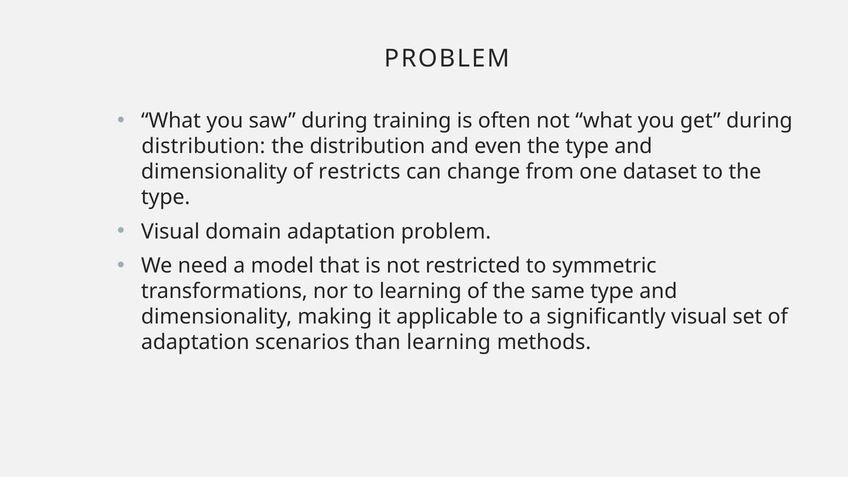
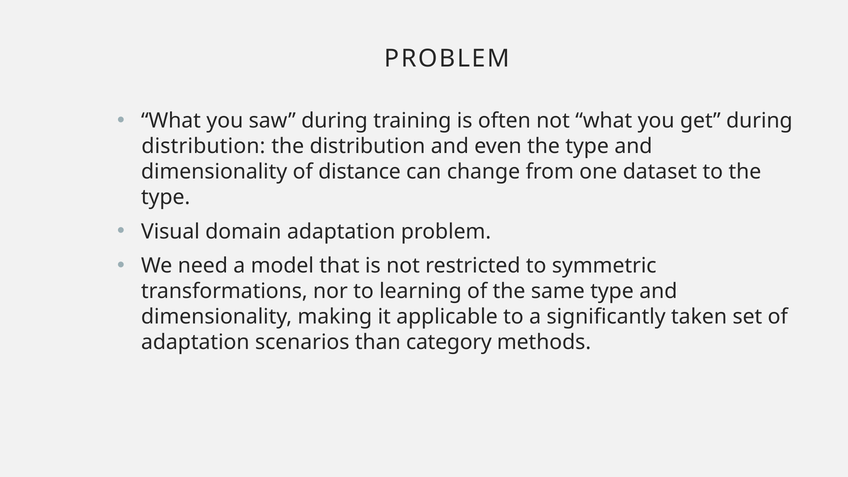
restricts: restricts -> distance (360, 172)
significantly visual: visual -> taken (699, 317)
than learning: learning -> category (449, 342)
